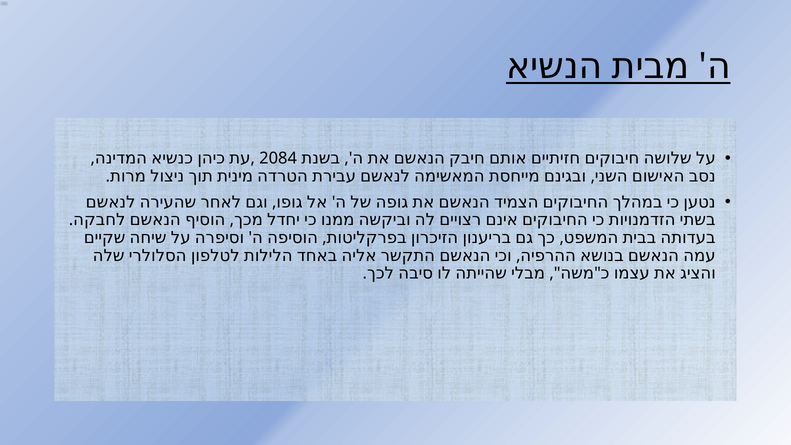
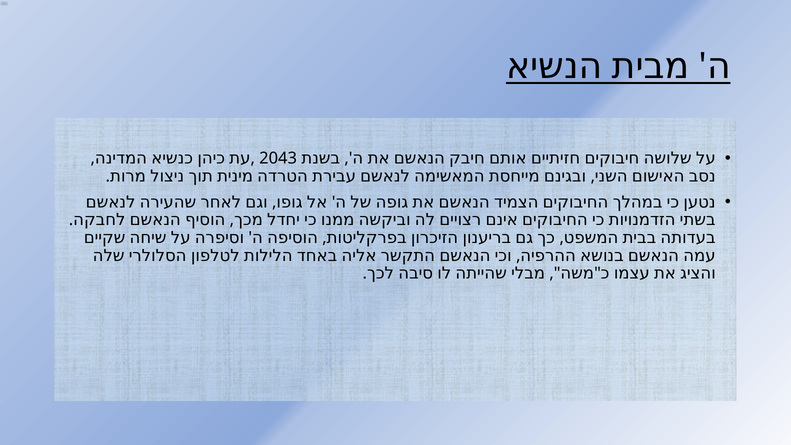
2084: 2084 -> 2043 (278, 158)
